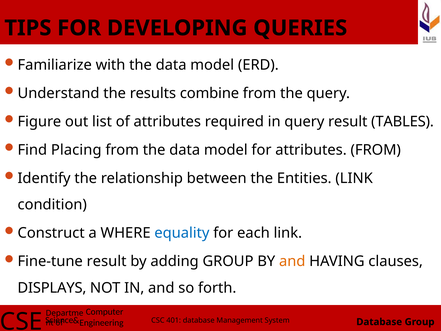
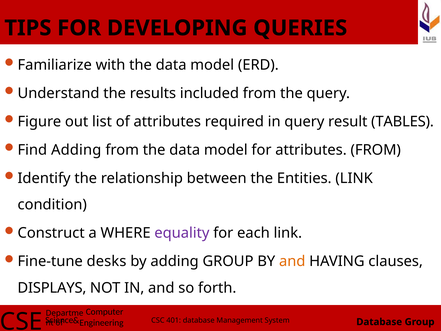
combine: combine -> included (209, 93)
Find Placing: Placing -> Adding (76, 150)
equality colour: blue -> purple (182, 233)
Fine-tune result: result -> desks (107, 261)
